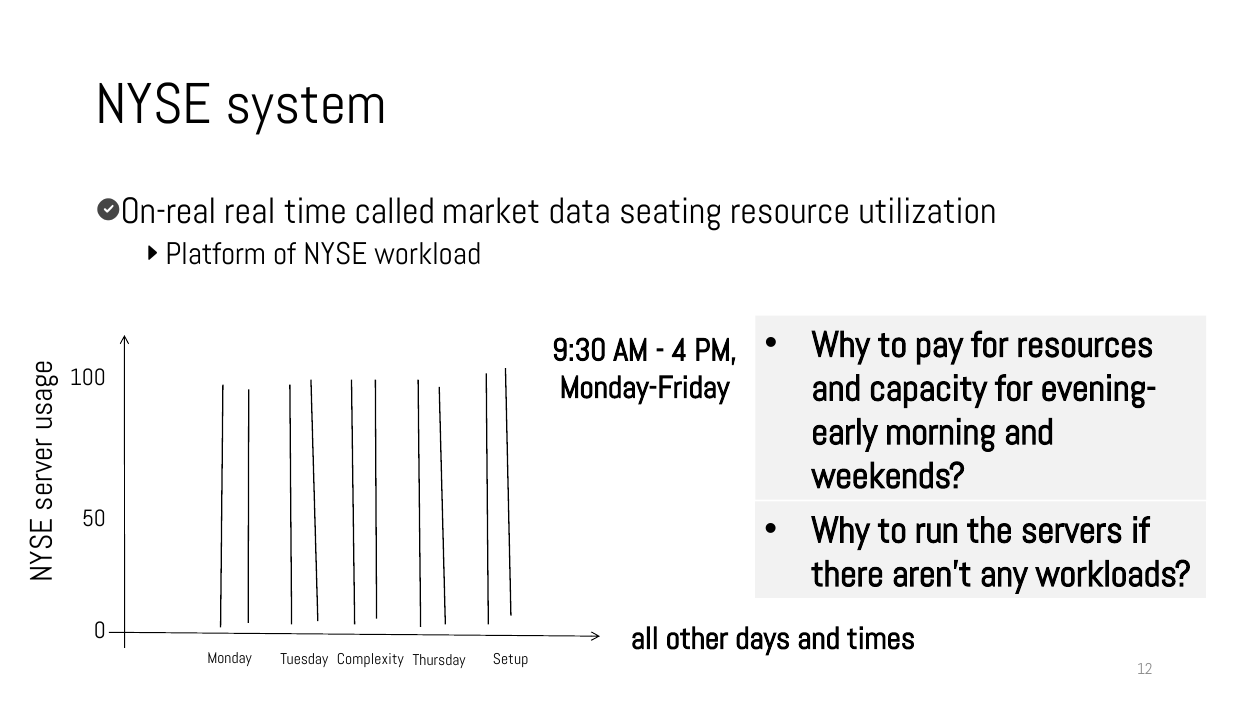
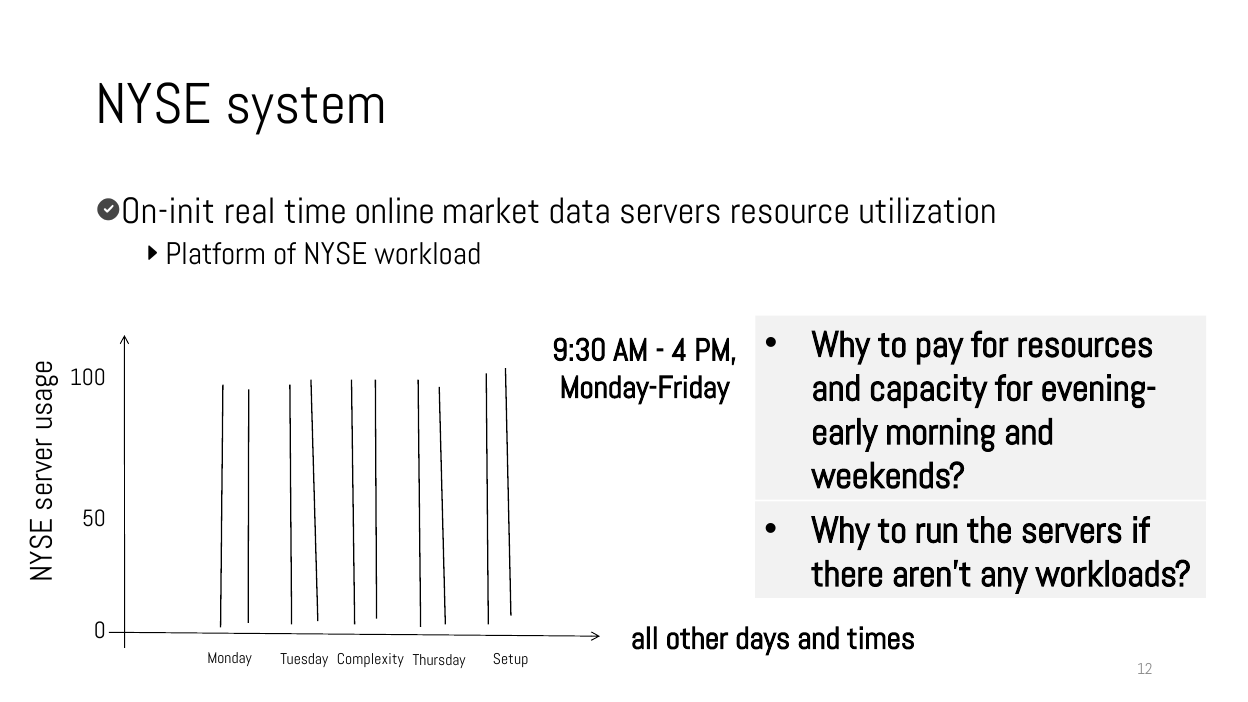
On-real: On-real -> On-init (168, 211)
called: called -> online (395, 211)
data seating: seating -> servers (670, 211)
